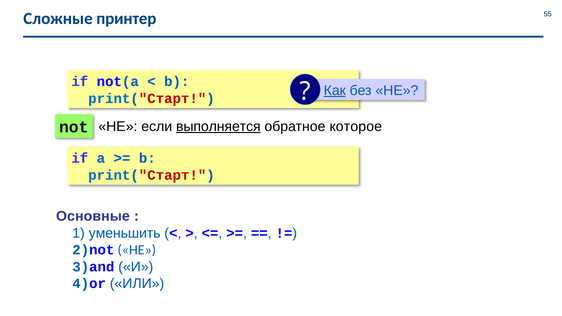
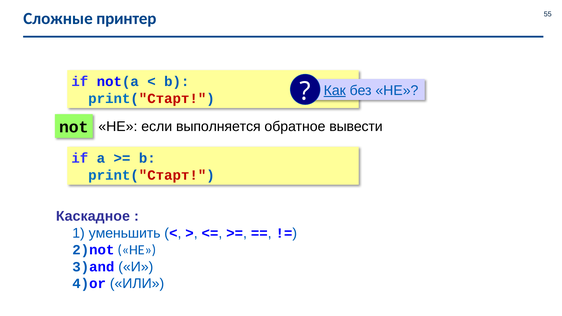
выполняется underline: present -> none (218, 127)
которое: которое -> вывести (356, 127)
Основные: Основные -> Каскадное (93, 216)
